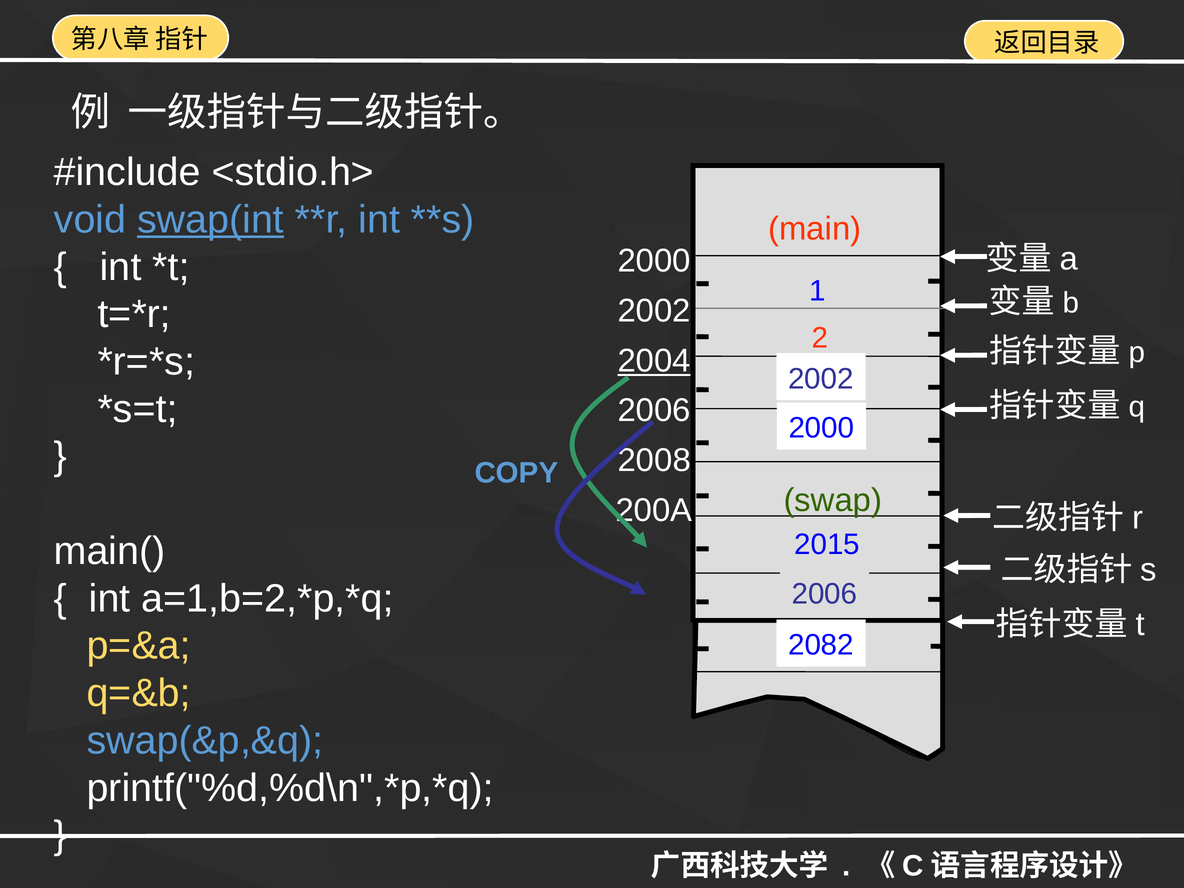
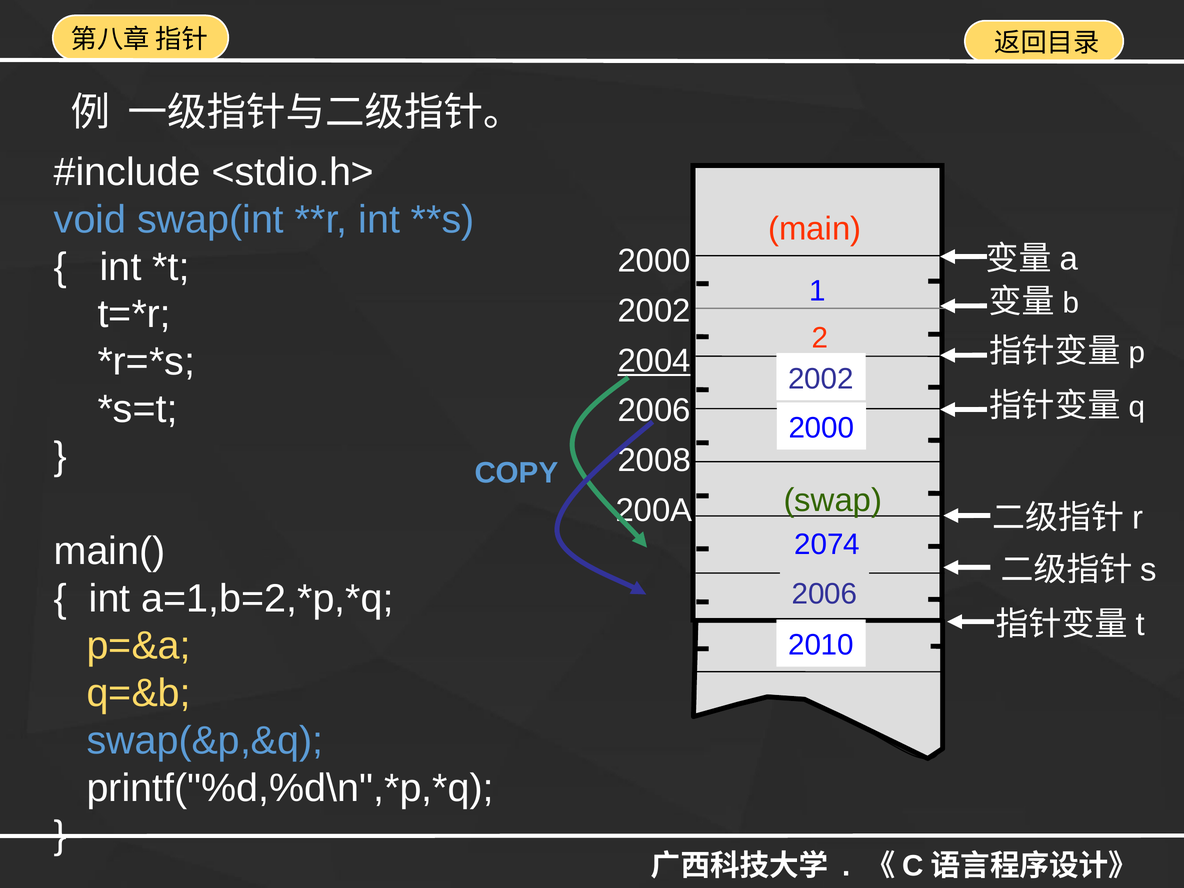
swap(int underline: present -> none (210, 220)
2015: 2015 -> 2074 (827, 545)
2082: 2082 -> 2010 (821, 645)
